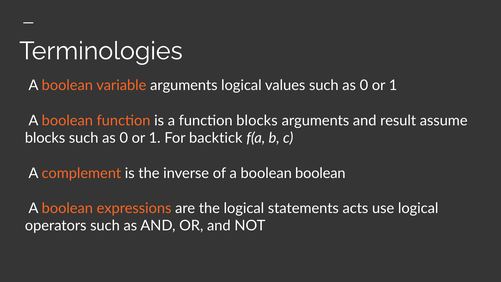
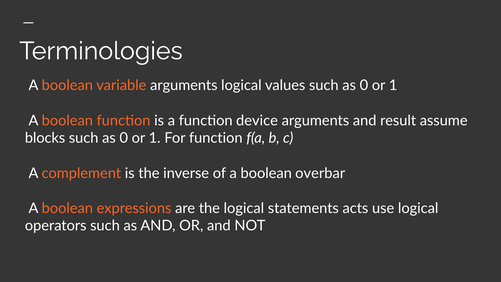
function blocks: blocks -> device (257, 120)
For backtick: backtick -> function (216, 138)
boolean boolean: boolean -> overbar (320, 173)
